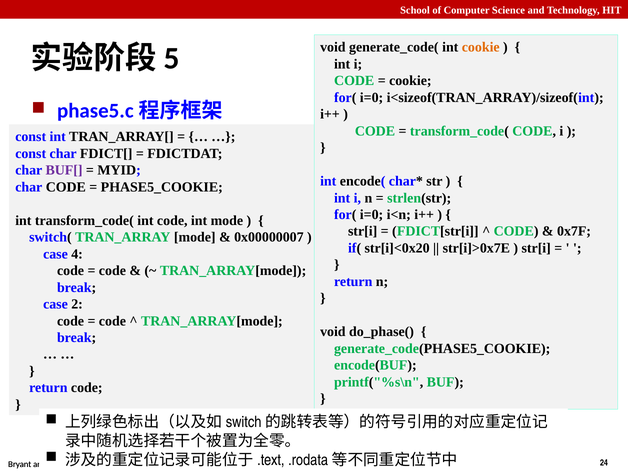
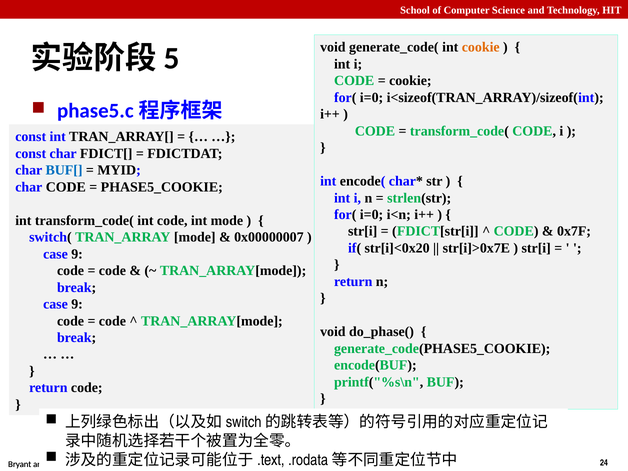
BUF[ colour: purple -> blue (64, 170)
4: 4 -> 9 (77, 254)
2: 2 -> 9 (77, 304)
